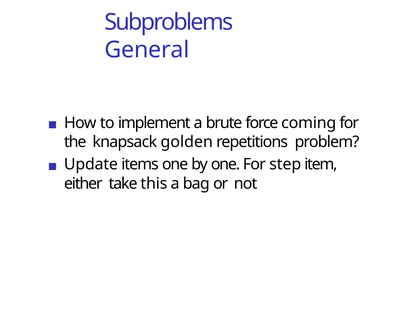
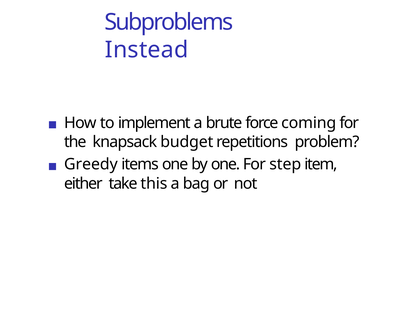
General: General -> Instead (147, 50)
golden: golden -> budget (187, 142)
Update: Update -> Greedy (91, 165)
